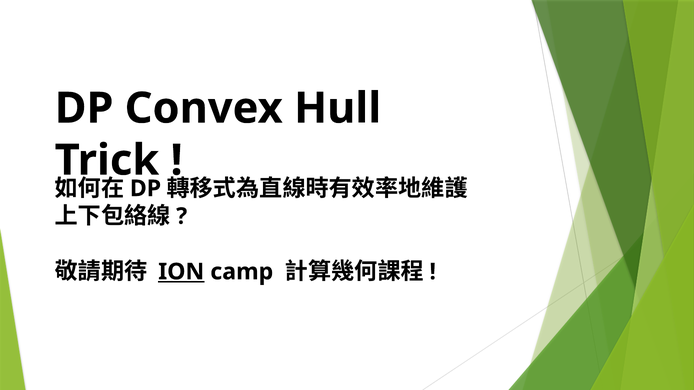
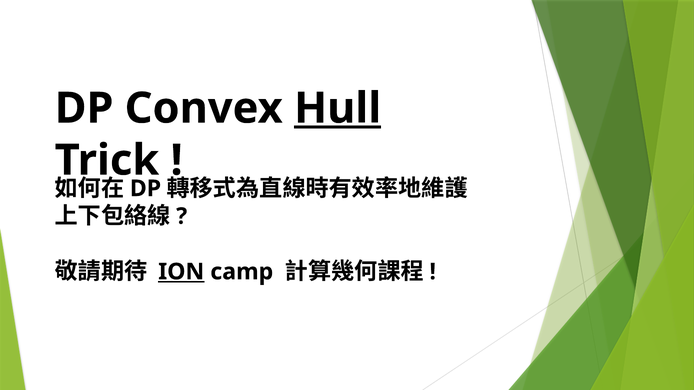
Hull underline: none -> present (338, 108)
